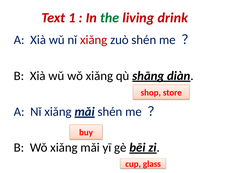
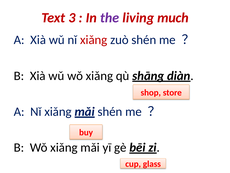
1: 1 -> 3 (72, 18)
the colour: green -> purple (110, 18)
drink: drink -> much (173, 18)
